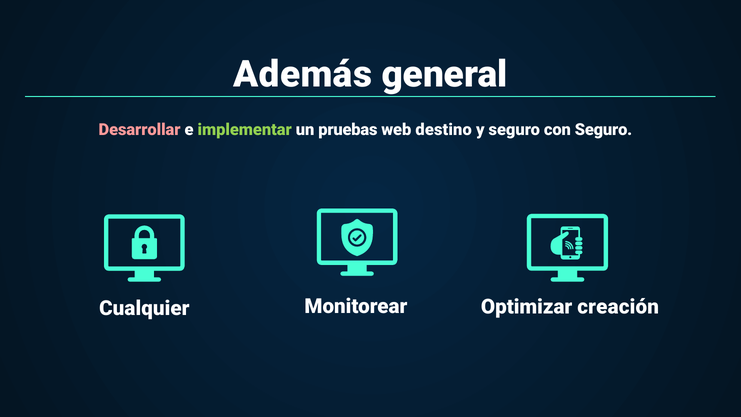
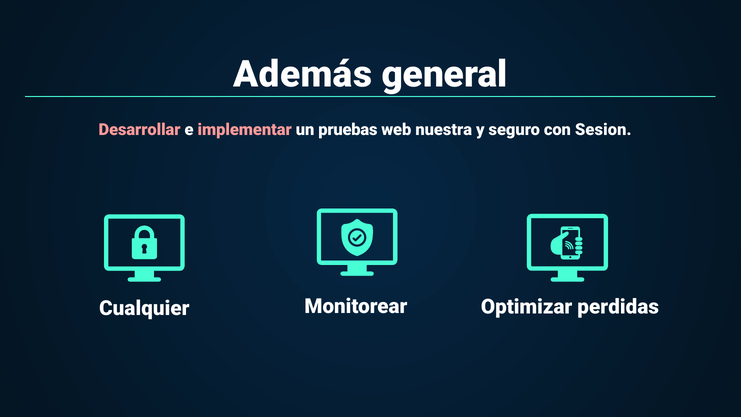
implementar colour: light green -> pink (245, 130)
destino: destino -> nuestra (444, 130)
con Seguro: Seguro -> Sesion (603, 130)
creación: creación -> perdidas (618, 307)
